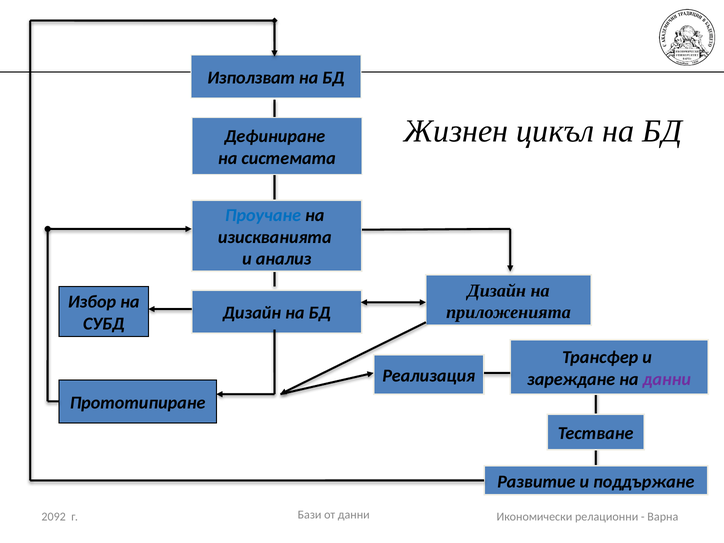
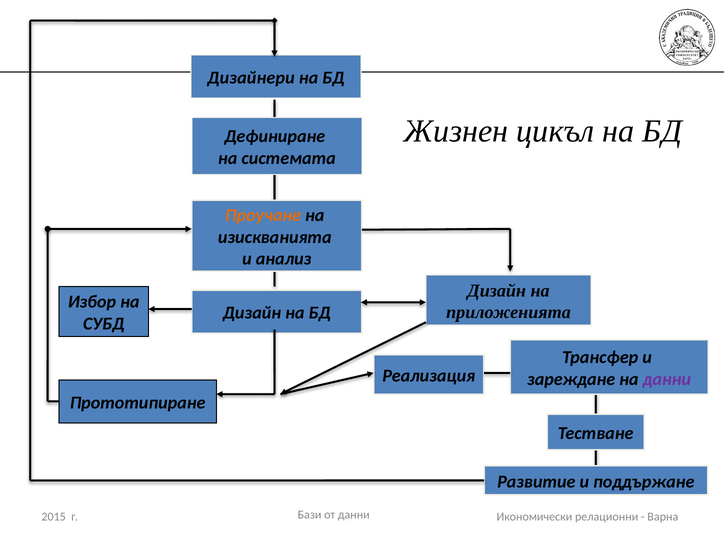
Използват: Използват -> Дизайнери (251, 78)
Проучане colour: blue -> orange (263, 215)
2092: 2092 -> 2015 (54, 517)
